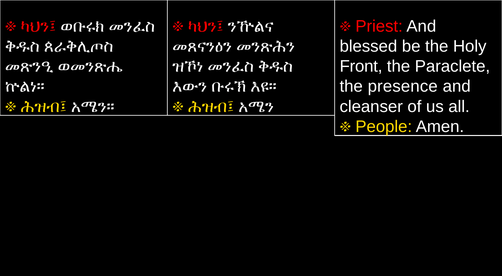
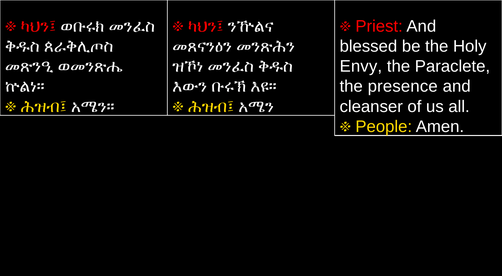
Front: Front -> Envy (361, 66)
